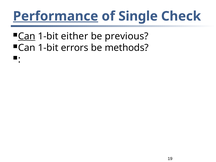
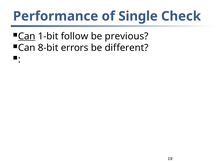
Performance underline: present -> none (56, 16)
either: either -> follow (75, 36)
1-bit: 1-bit -> 8-bit (48, 48)
methods: methods -> different (127, 48)
